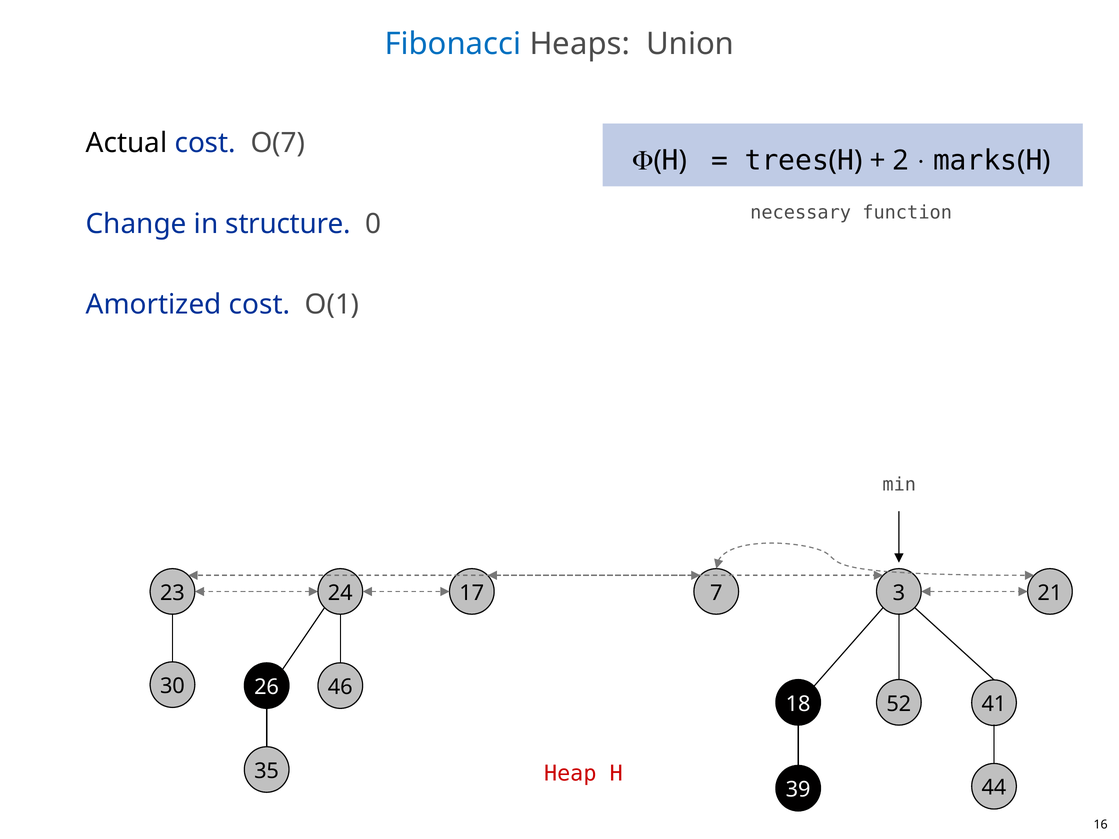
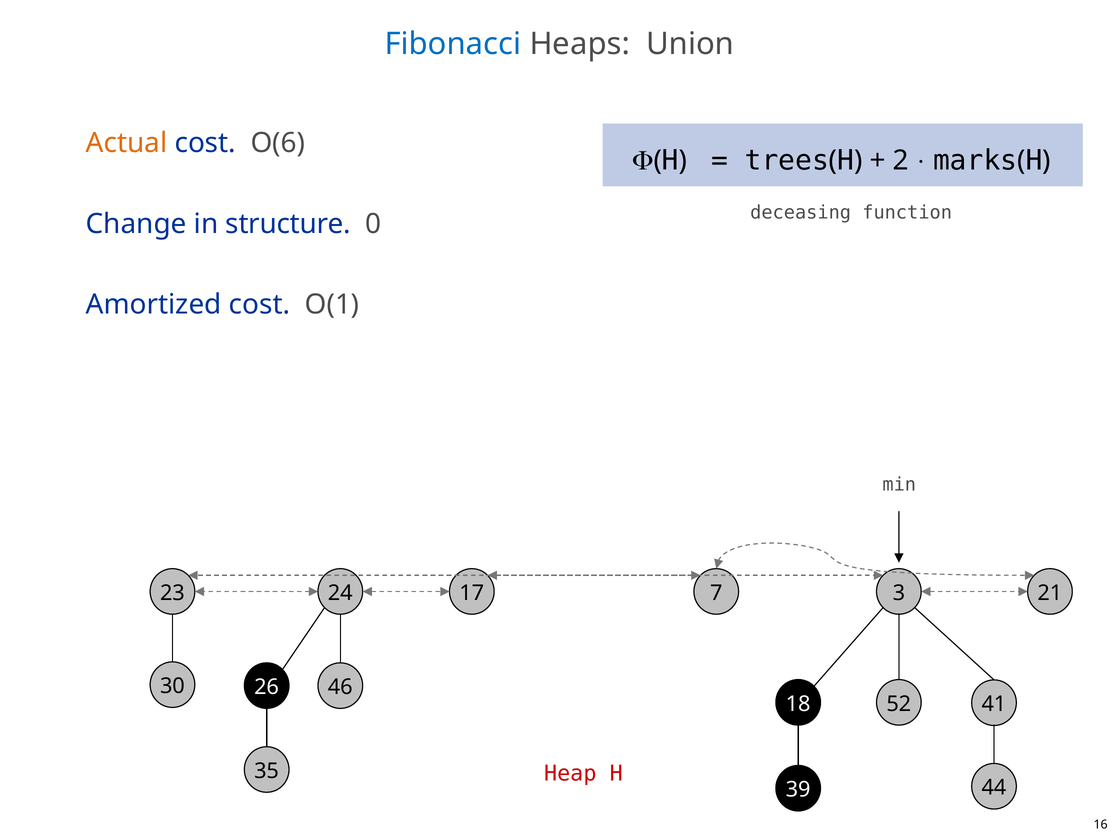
Actual colour: black -> orange (127, 143)
O(7: O(7 -> O(6 (278, 143)
necessary: necessary -> deceasing (801, 213)
